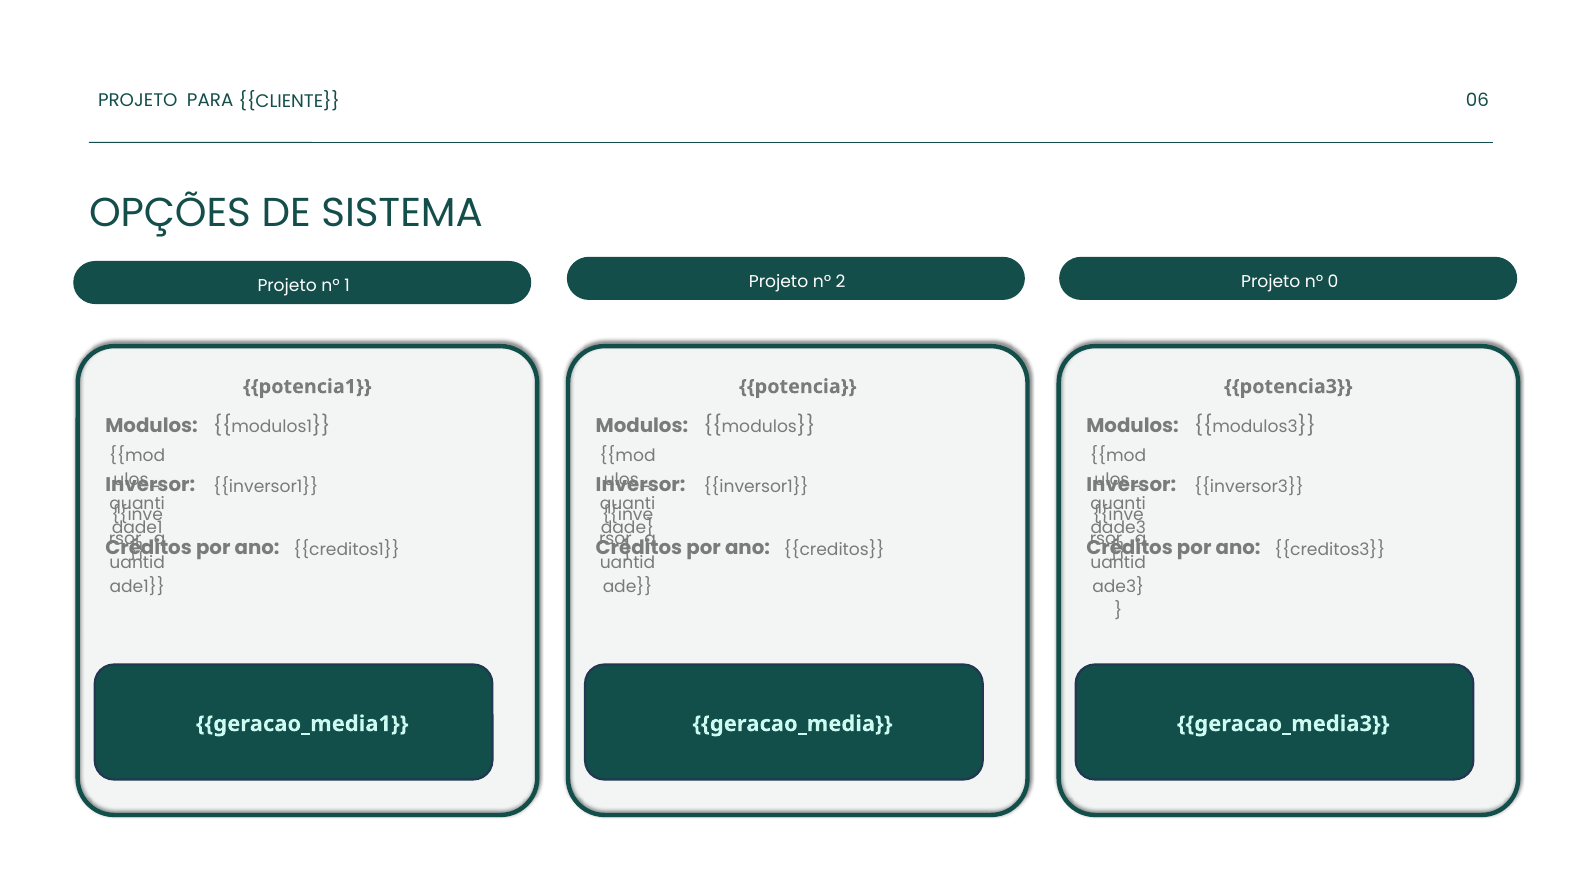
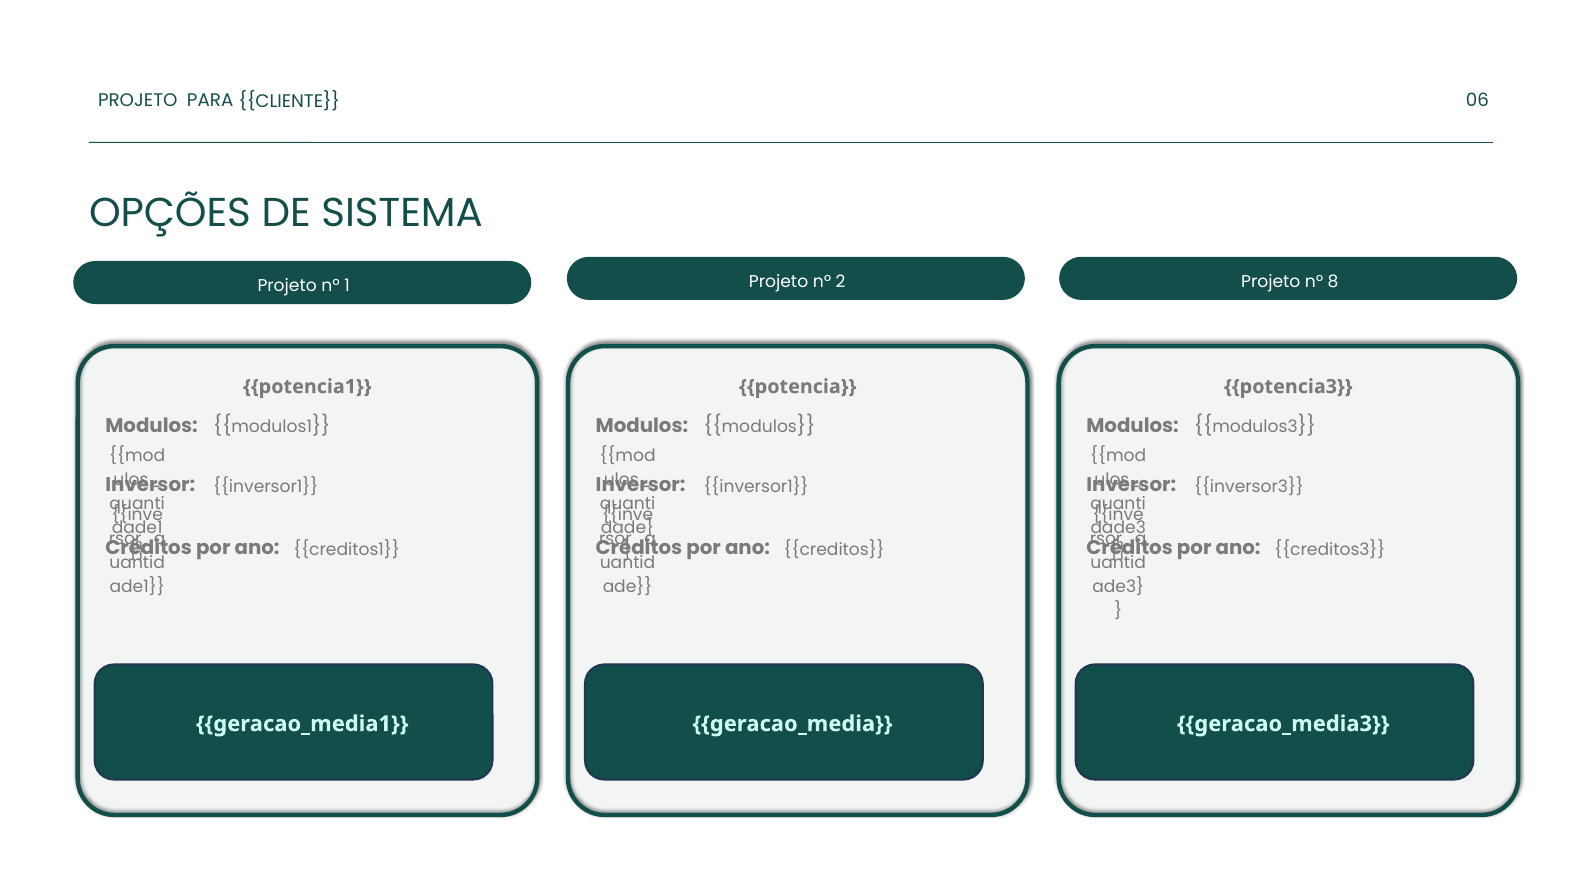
0: 0 -> 8 (1333, 282)
